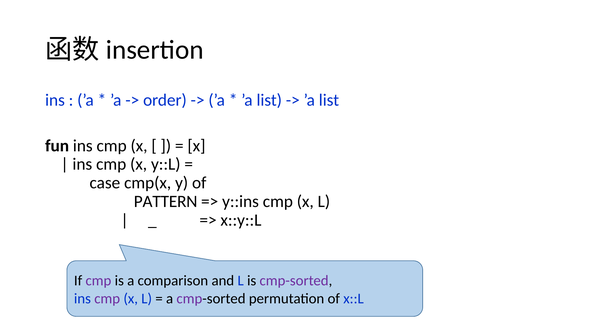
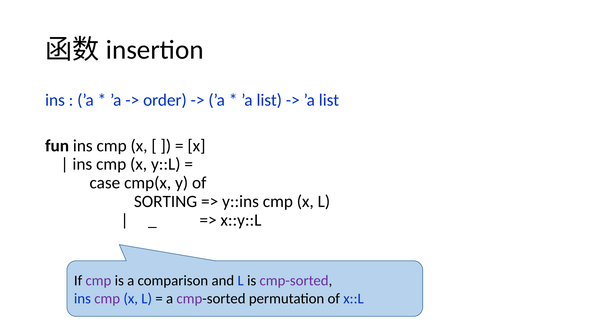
PATTERN: PATTERN -> SORTING (166, 202)
